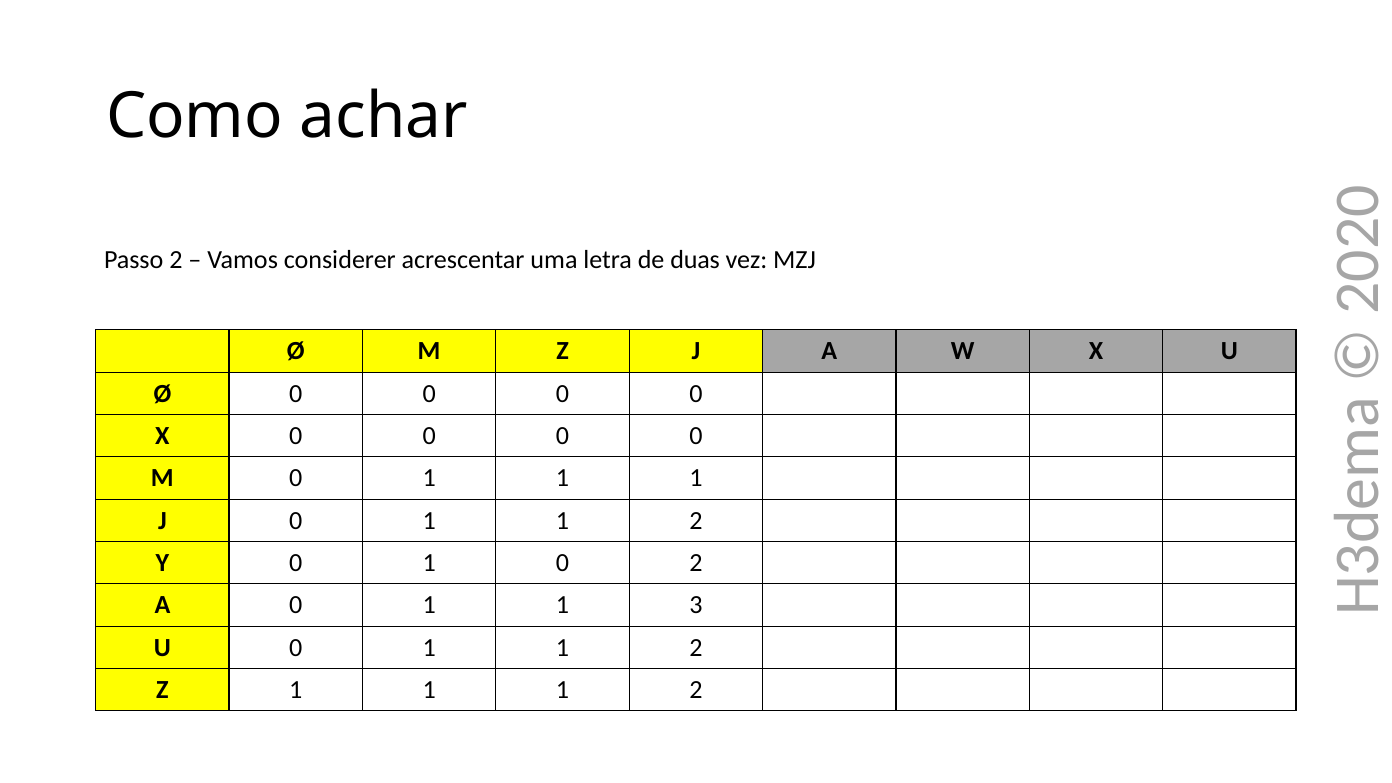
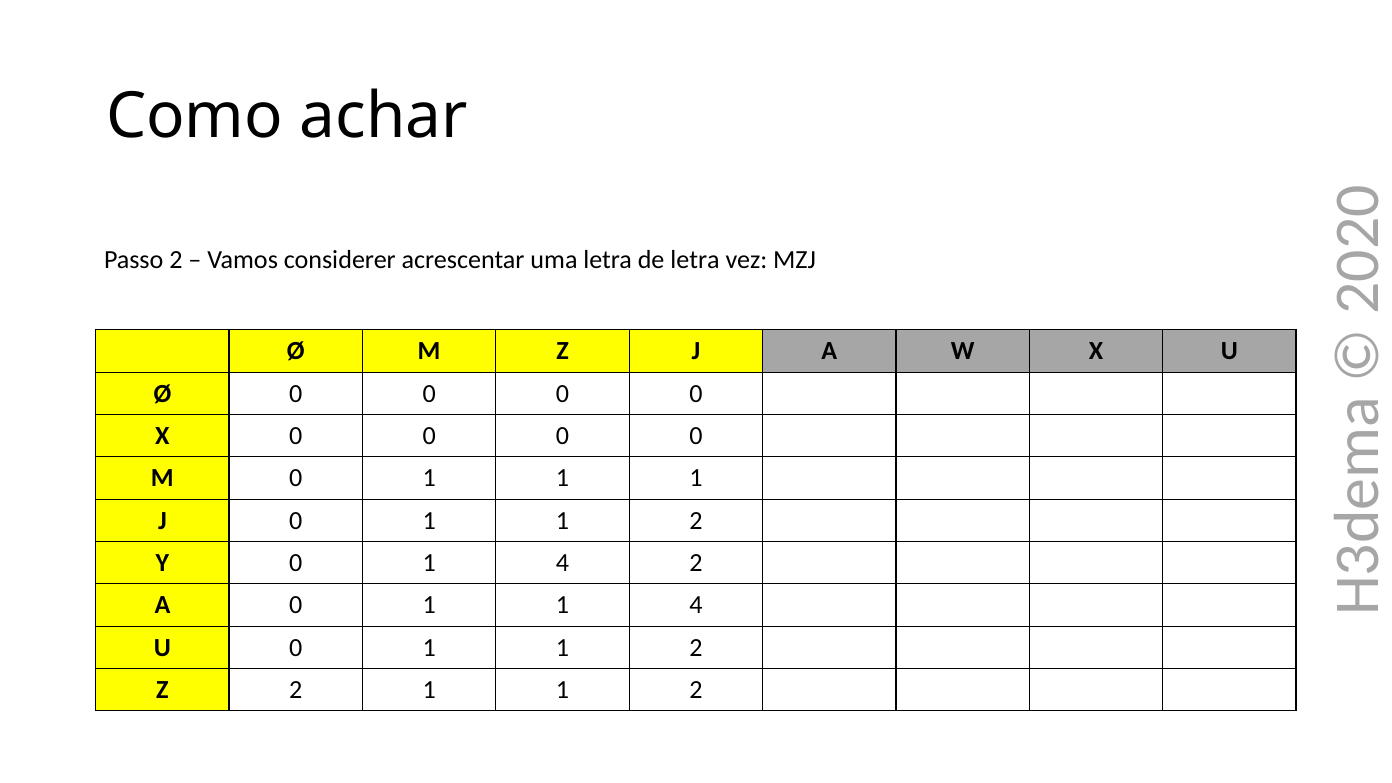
de duas: duas -> letra (695, 259)
0 1 0: 0 -> 4 (563, 563)
1 1 3: 3 -> 4 (696, 605)
Z 1: 1 -> 2 (296, 690)
